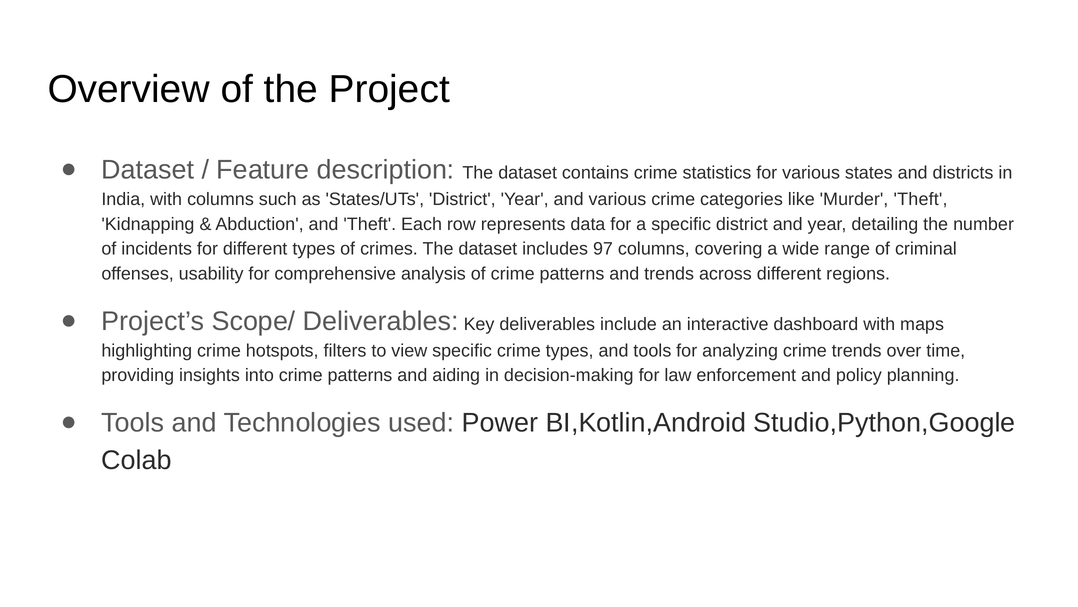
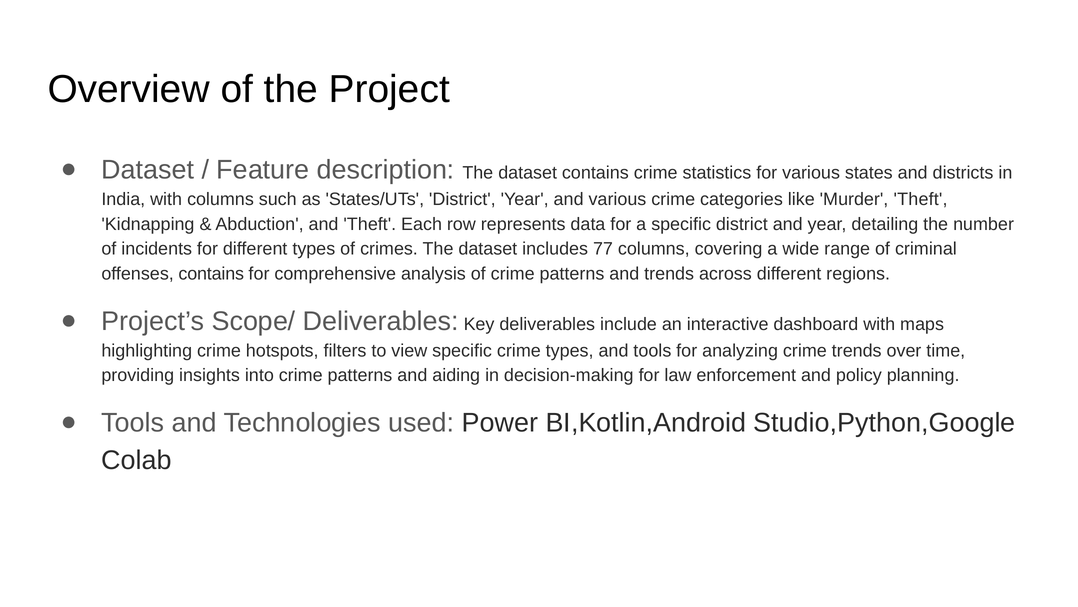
97: 97 -> 77 (603, 249)
offenses usability: usability -> contains (211, 273)
